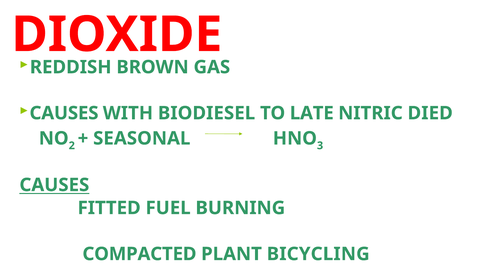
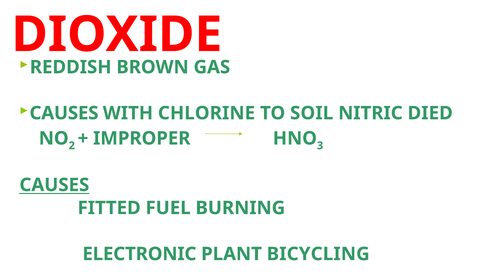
BIODIESEL: BIODIESEL -> CHLORINE (206, 113)
LATE: LATE -> SOIL (312, 113)
SEASONAL: SEASONAL -> IMPROPER (142, 138)
COMPACTED: COMPACTED -> ELECTRONIC (139, 254)
